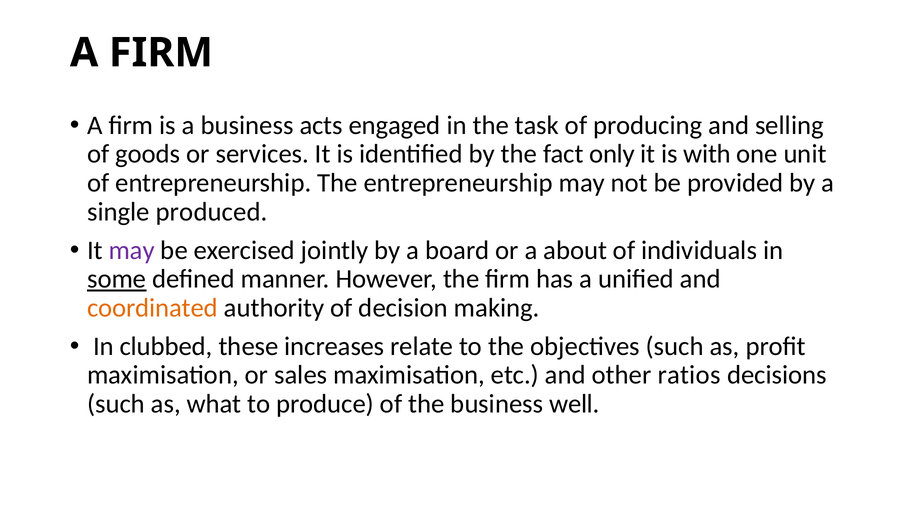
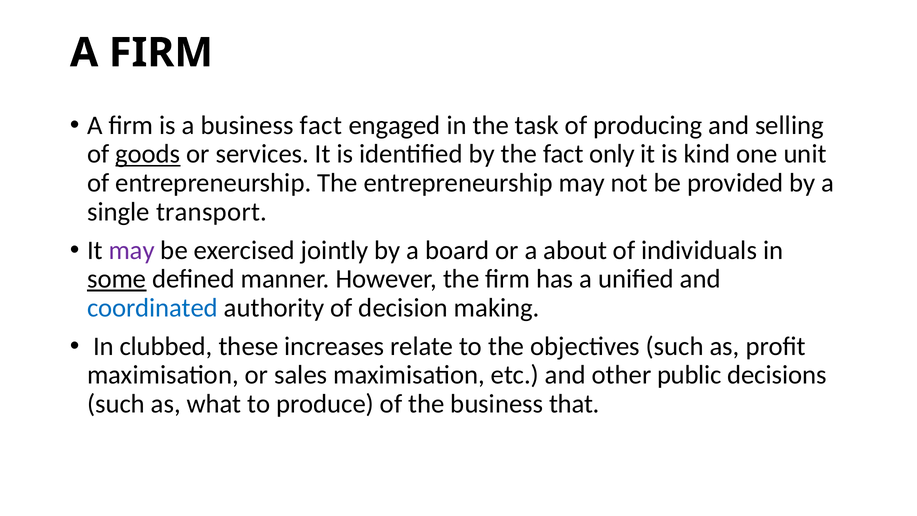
business acts: acts -> fact (321, 125)
goods underline: none -> present (148, 154)
with: with -> kind (707, 154)
produced: produced -> transport (212, 212)
coordinated colour: orange -> blue (153, 308)
ratios: ratios -> public (689, 375)
well: well -> that (574, 404)
